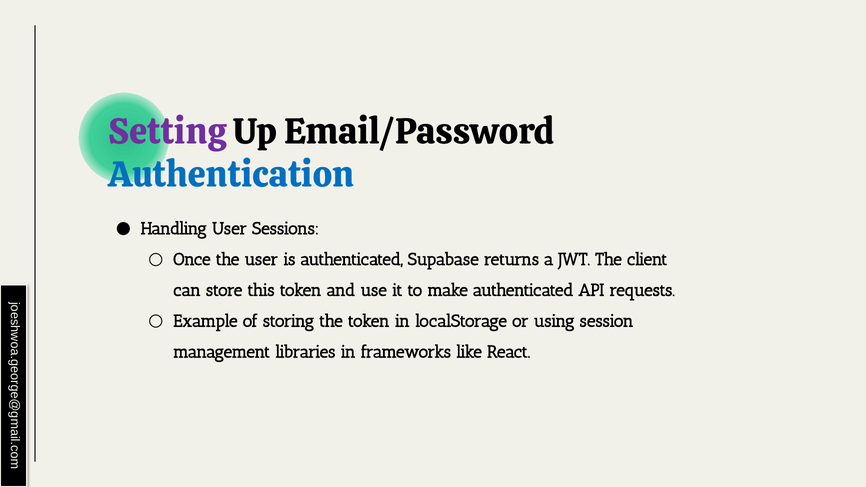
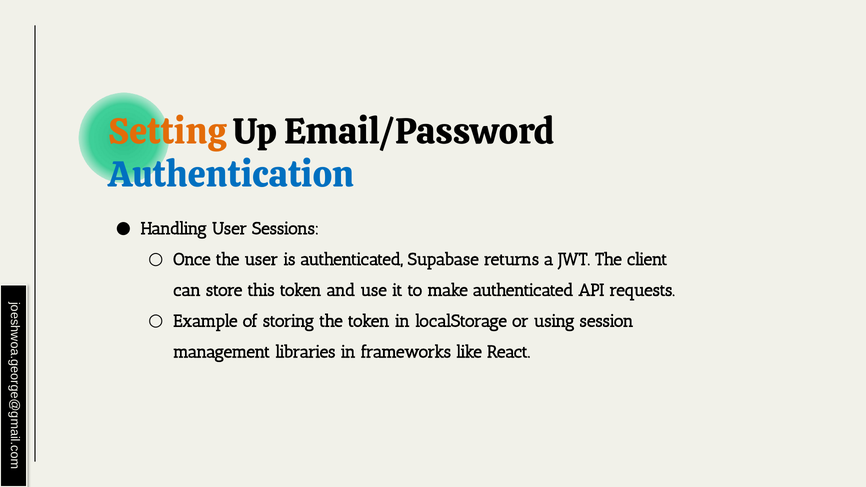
Setting colour: purple -> orange (167, 132)
